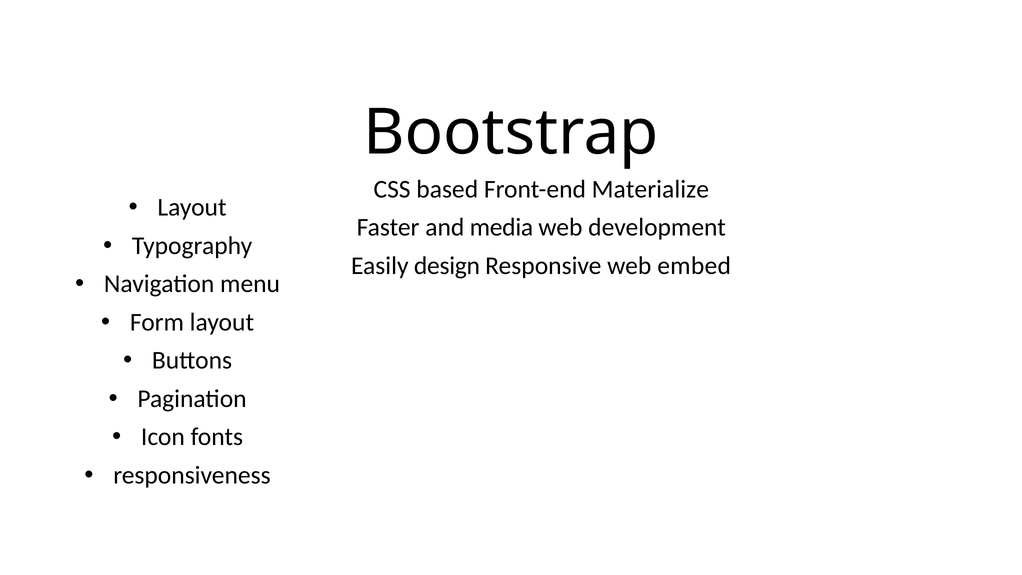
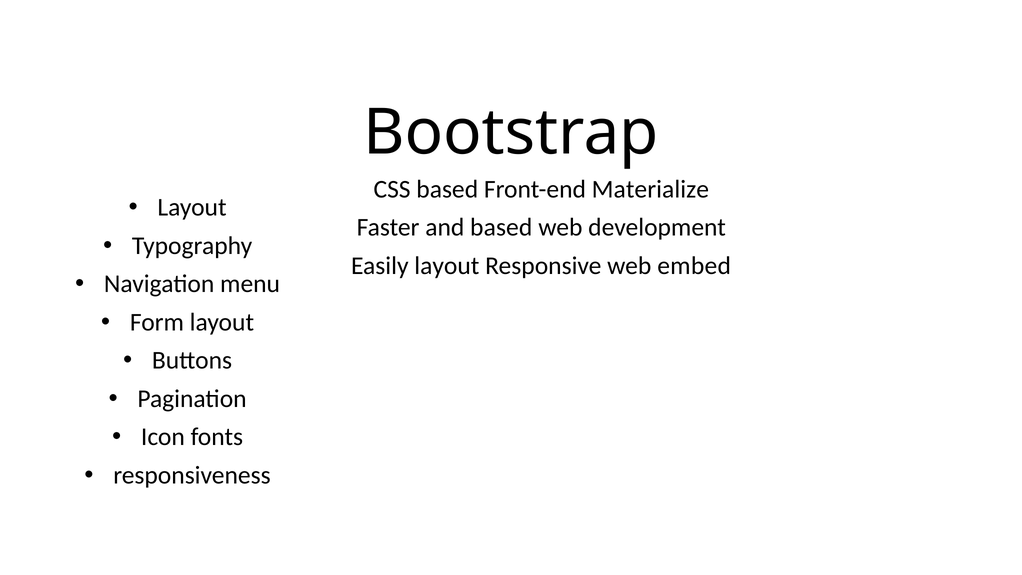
and media: media -> based (501, 227)
Easily design: design -> layout (447, 266)
